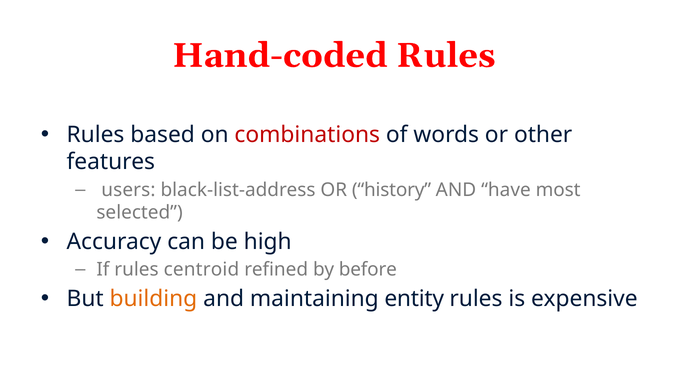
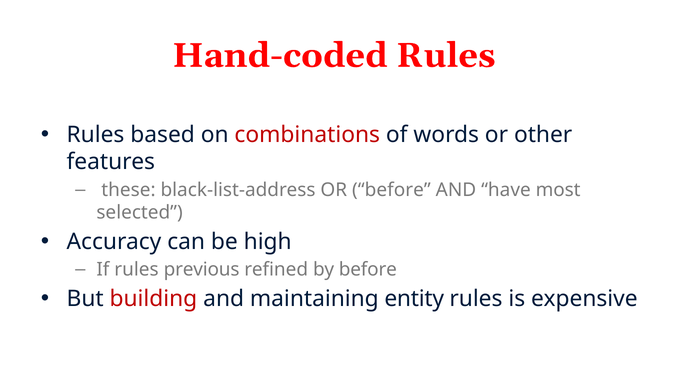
users: users -> these (128, 190)
OR history: history -> before (391, 190)
centroid: centroid -> previous (202, 270)
building colour: orange -> red (153, 299)
